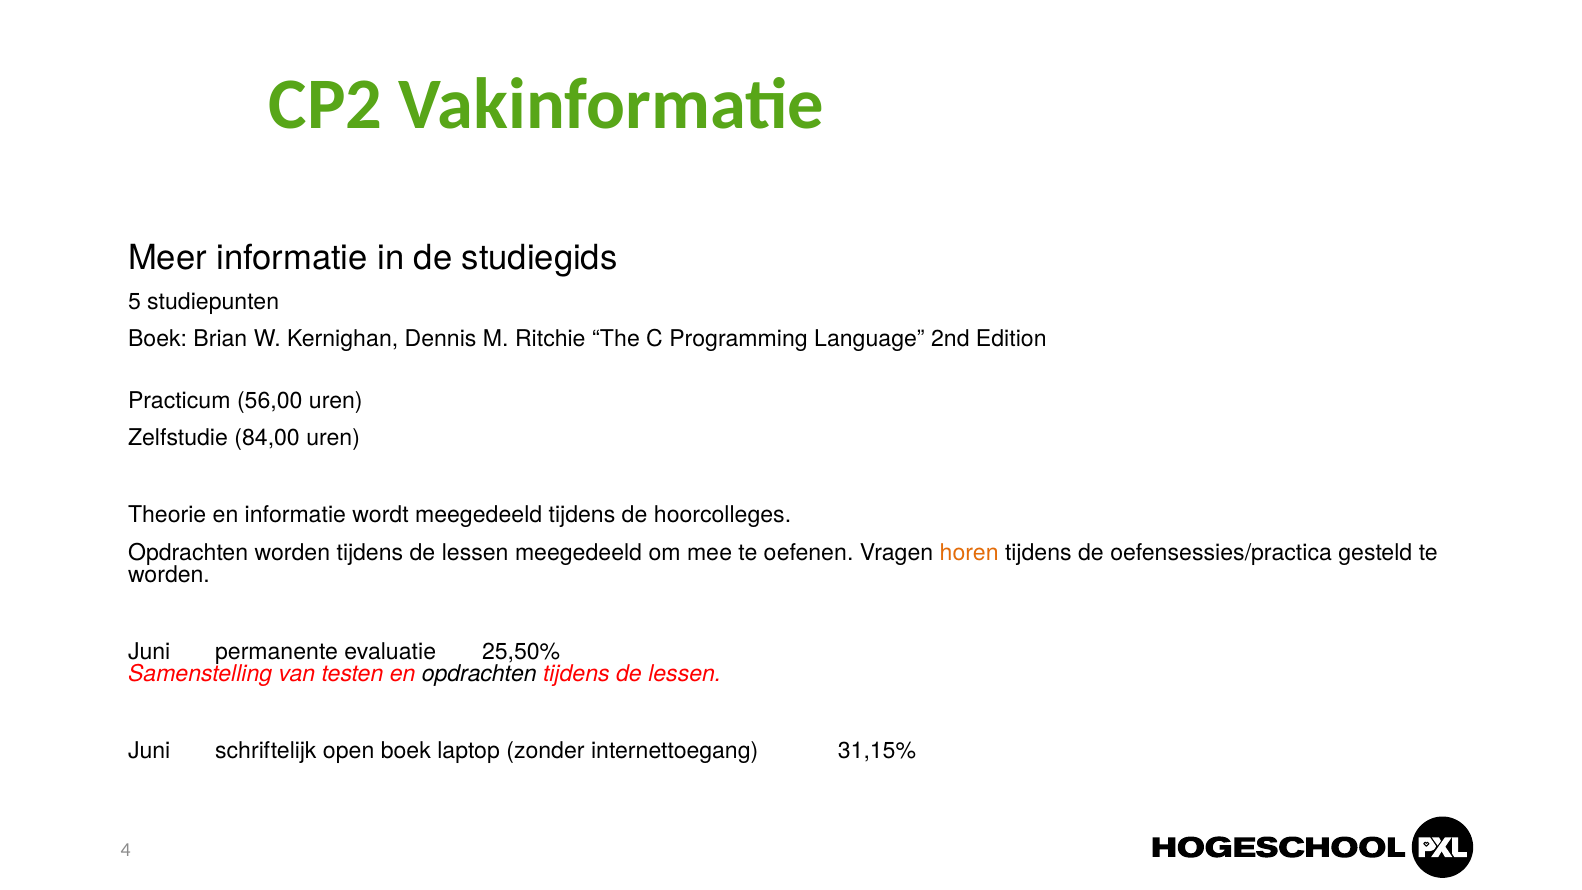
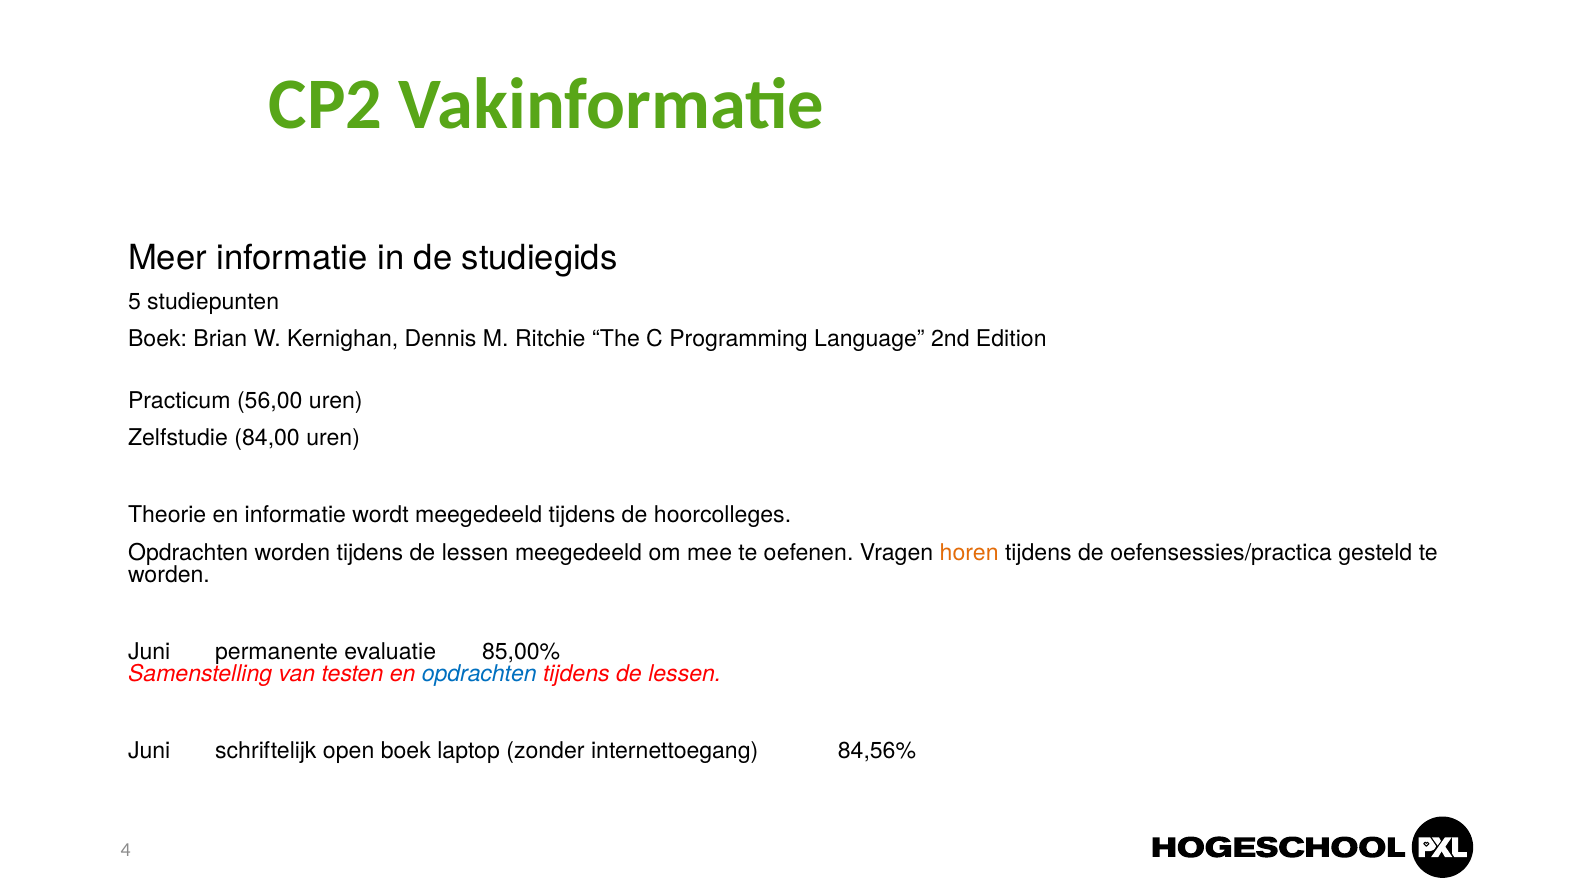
25,50%: 25,50% -> 85,00% (521, 652)
opdrachten colour: black -> blue (479, 674)
31,15%: 31,15% -> 84,56% (877, 751)
